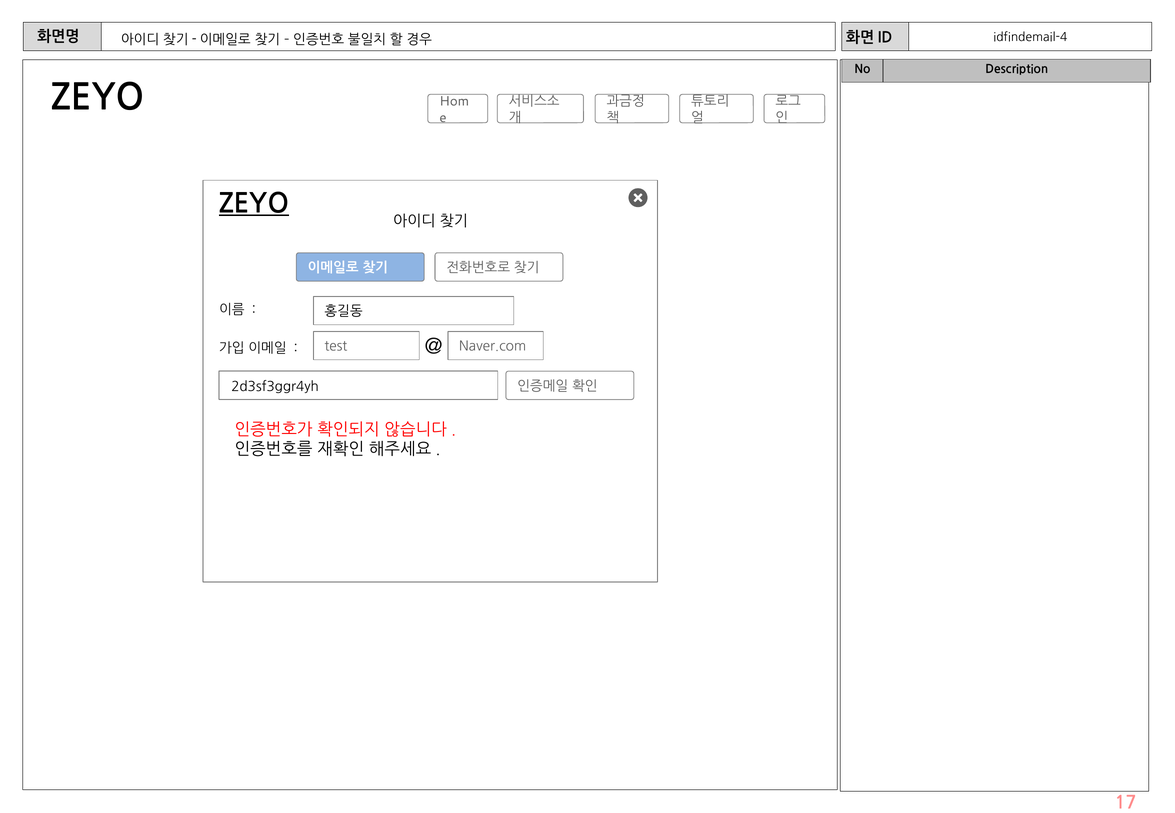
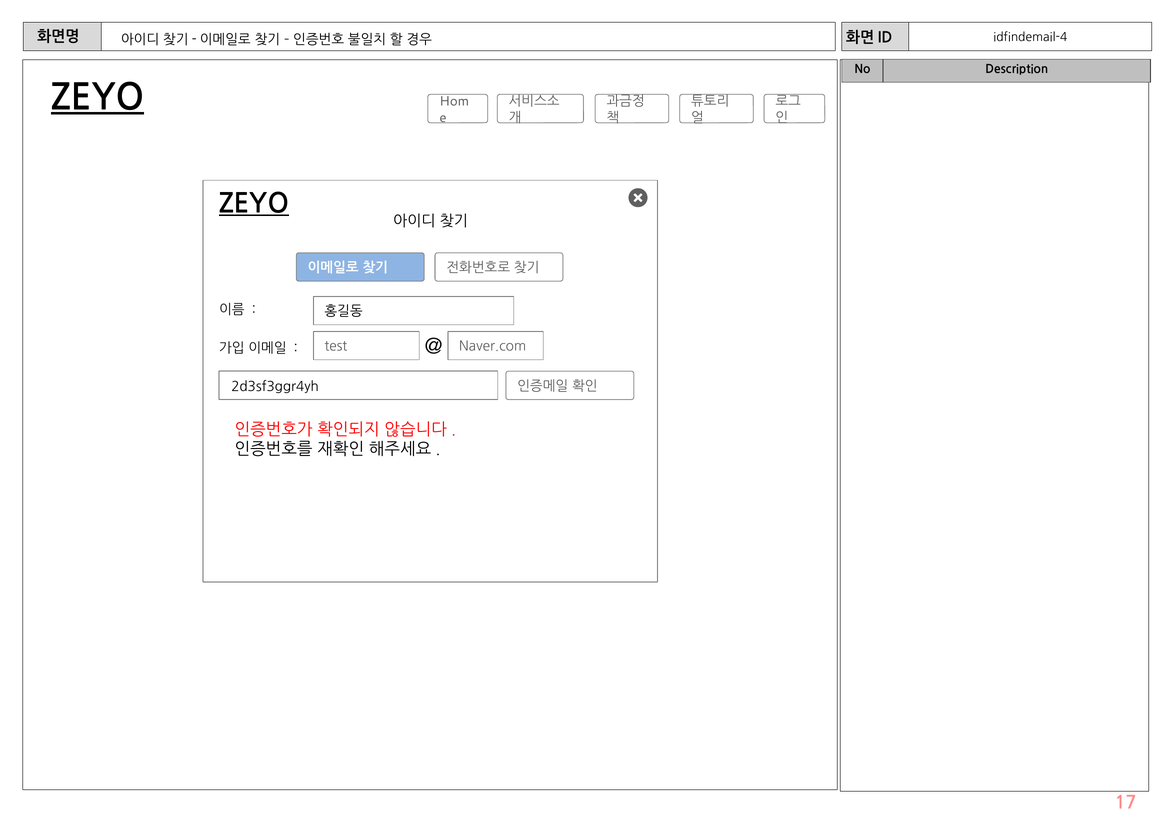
ZEYO underline: none -> present (98, 98)
